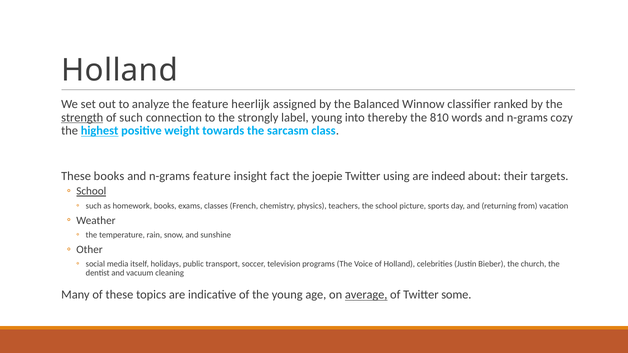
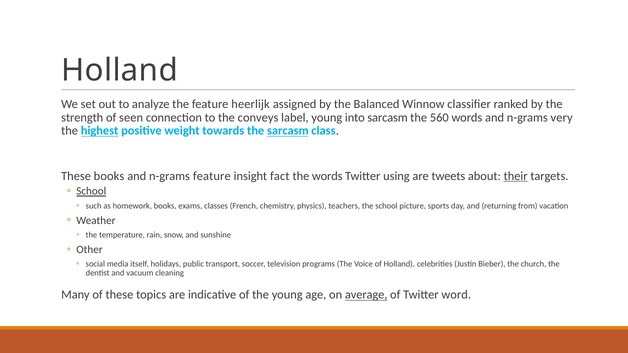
strength underline: present -> none (82, 117)
of such: such -> seen (131, 117)
strongly: strongly -> conveys (258, 117)
into thereby: thereby -> sarcasm (388, 117)
810: 810 -> 560 (439, 117)
cozy: cozy -> very (562, 117)
sarcasm underline: none -> present (288, 131)
the joepie: joepie -> words (327, 176)
indeed: indeed -> tweets (448, 176)
their underline: none -> present (516, 176)
some: some -> word (456, 295)
